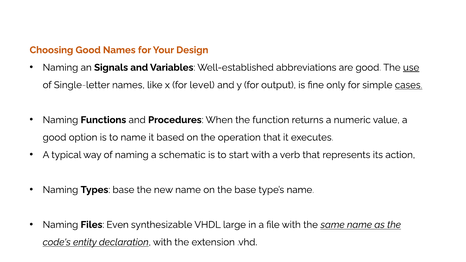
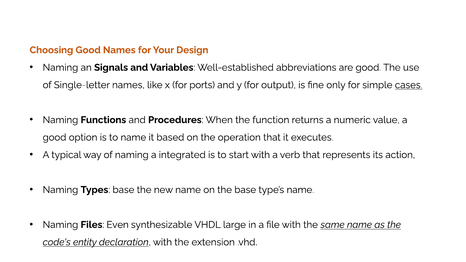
use underline: present -> none (411, 68)
level: level -> ports (202, 85)
schematic: schematic -> integrated (182, 155)
